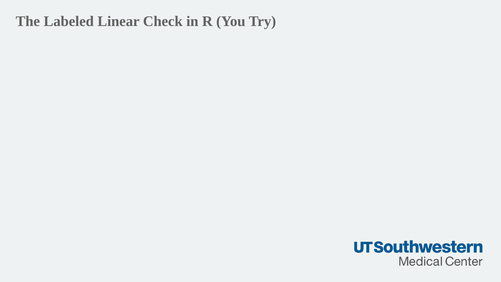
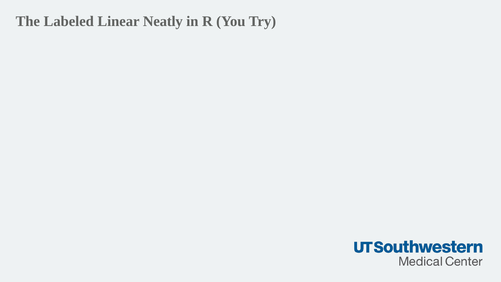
Check: Check -> Neatly (163, 21)
